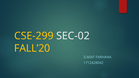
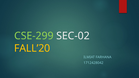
CSE-299 colour: yellow -> light green (34, 36)
